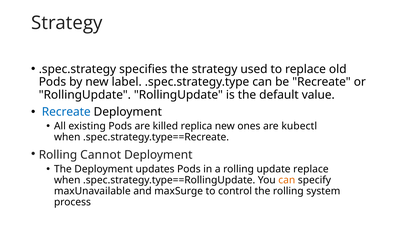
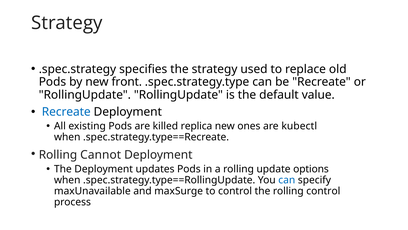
label: label -> front (127, 82)
update replace: replace -> options (311, 169)
can colour: orange -> blue (287, 180)
rolling system: system -> control (323, 191)
